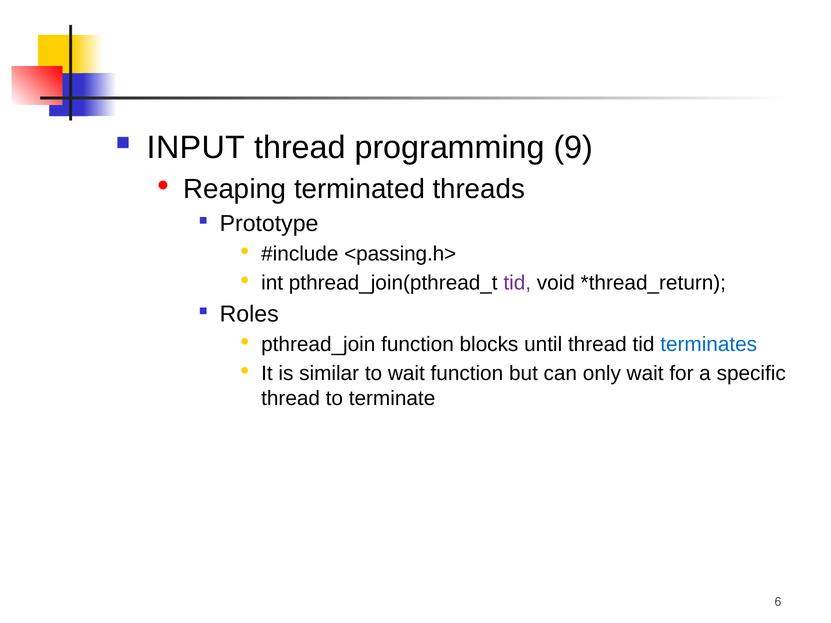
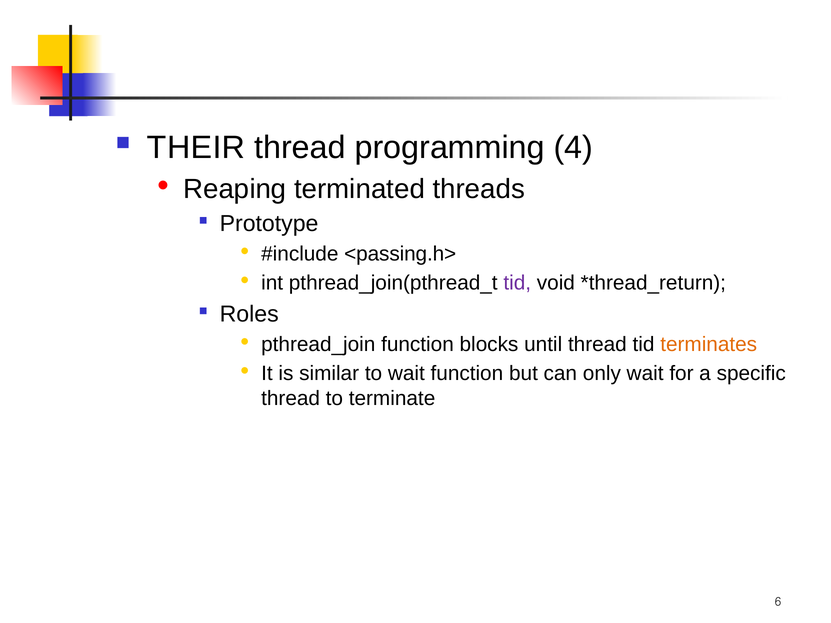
INPUT: INPUT -> THEIR (196, 148)
9: 9 -> 4 (573, 148)
terminates colour: blue -> orange (709, 345)
